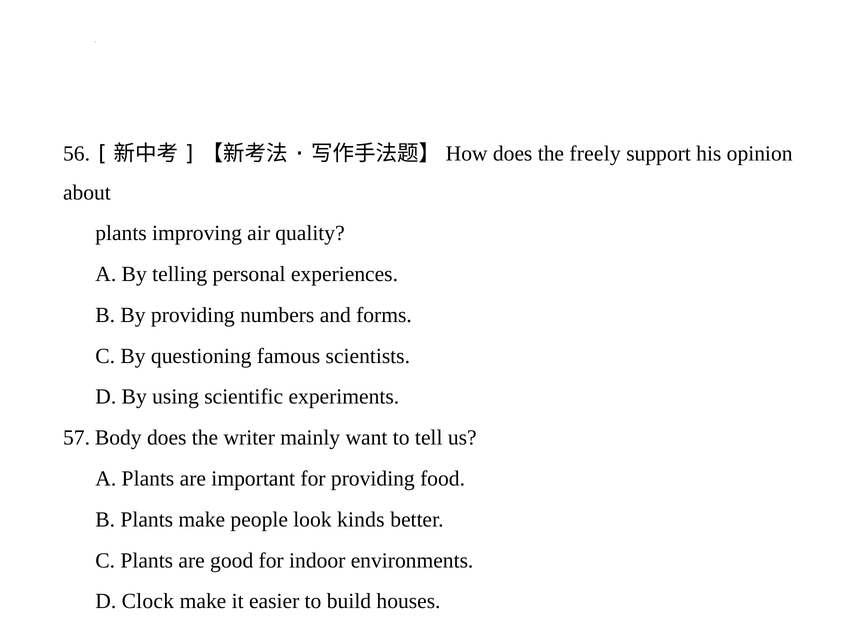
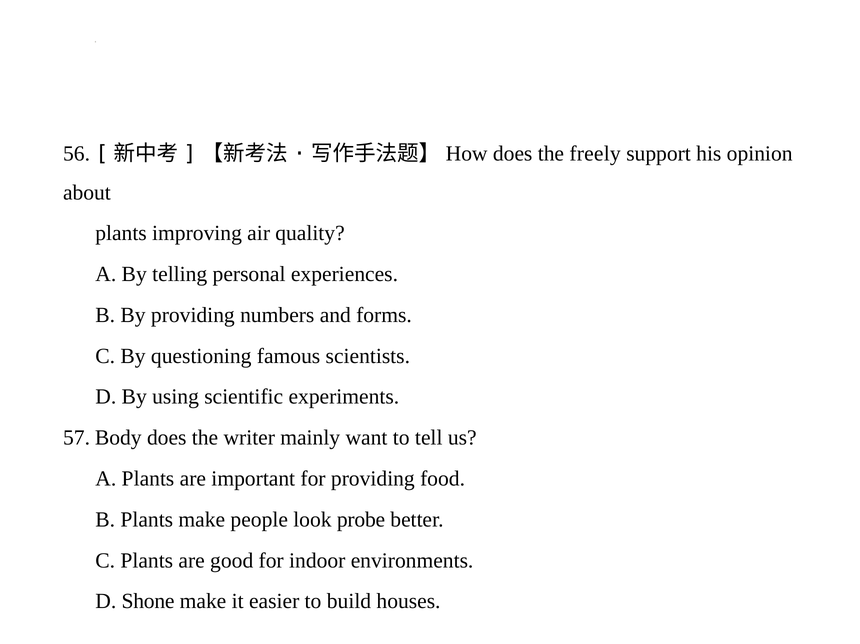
kinds: kinds -> probe (361, 519)
Clock: Clock -> Shone (148, 601)
